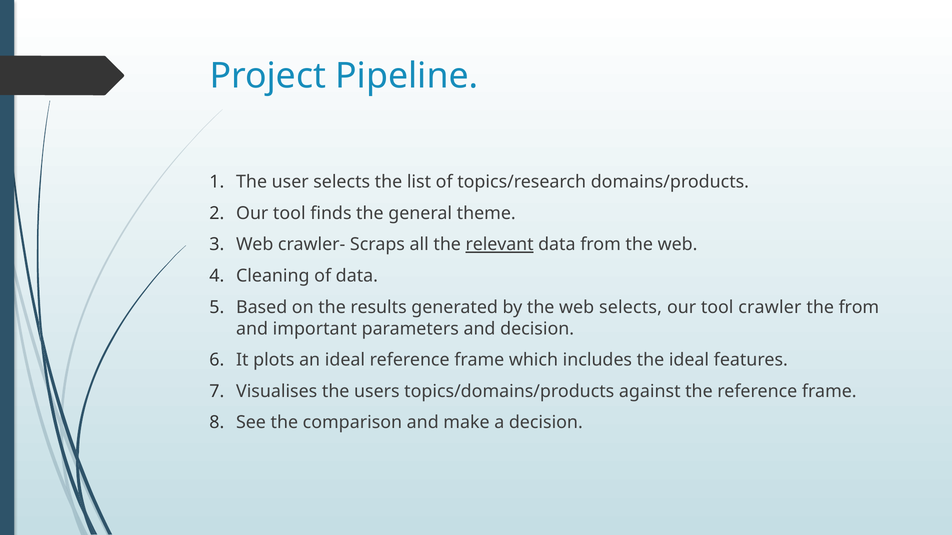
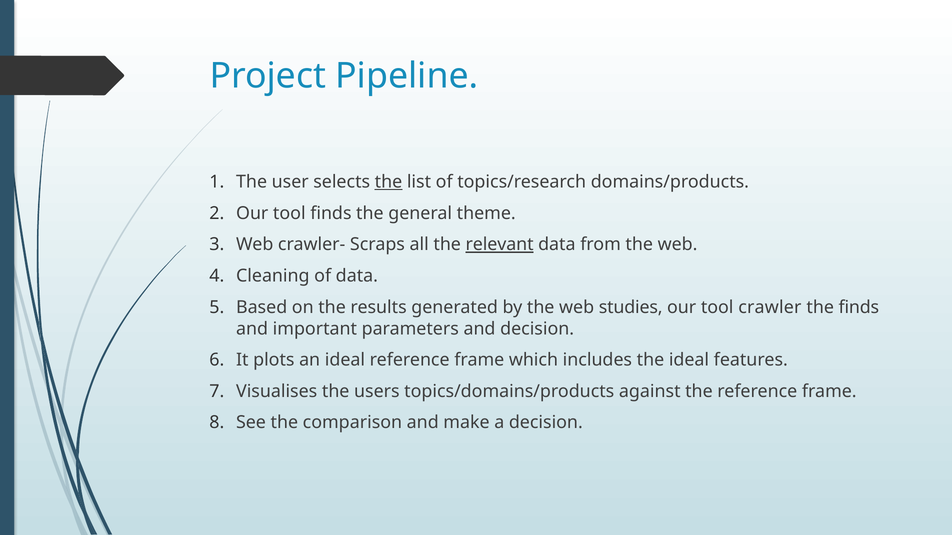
the underline: none -> present (389, 182)
web selects: selects -> studies (631, 308)
the from: from -> finds (859, 308)
